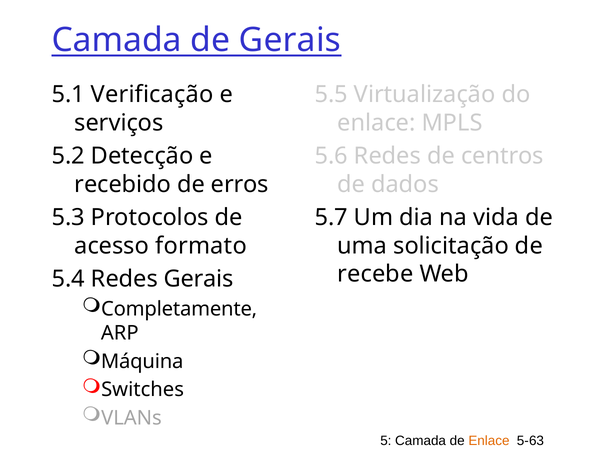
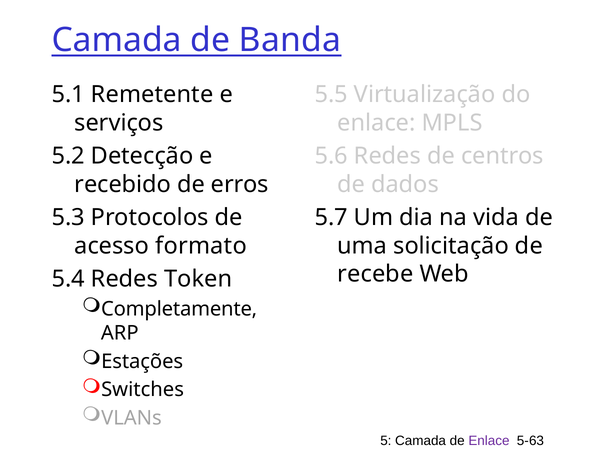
de Gerais: Gerais -> Banda (290, 40)
Verificação: Verificação -> Remetente (152, 95)
Redes Gerais: Gerais -> Token (198, 279)
Máquina: Máquina -> Estações (142, 362)
Enlace colour: orange -> purple (489, 441)
